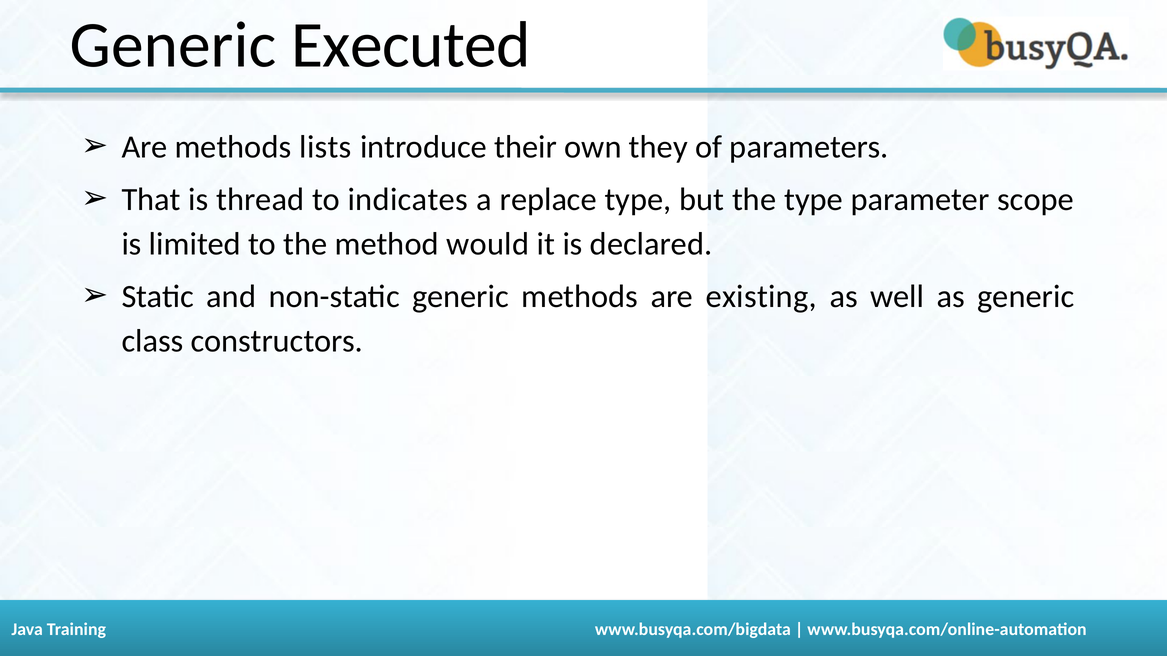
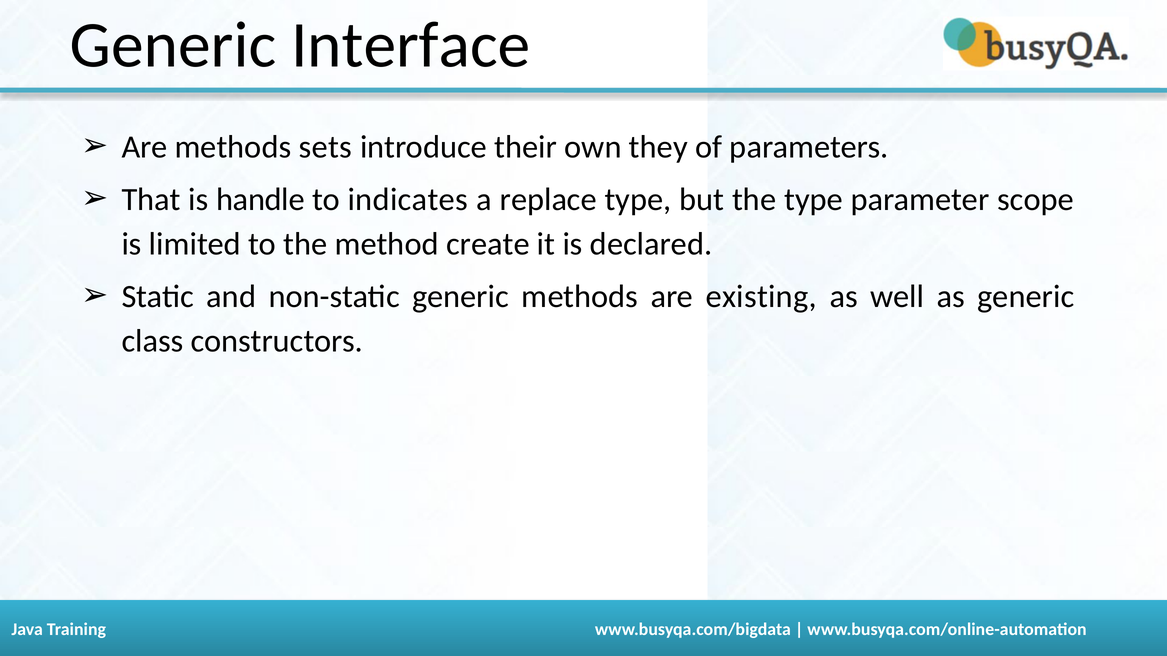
Executed: Executed -> Interface (411, 45)
lists: lists -> sets (325, 147)
thread: thread -> handle (260, 199)
would: would -> create (488, 244)
